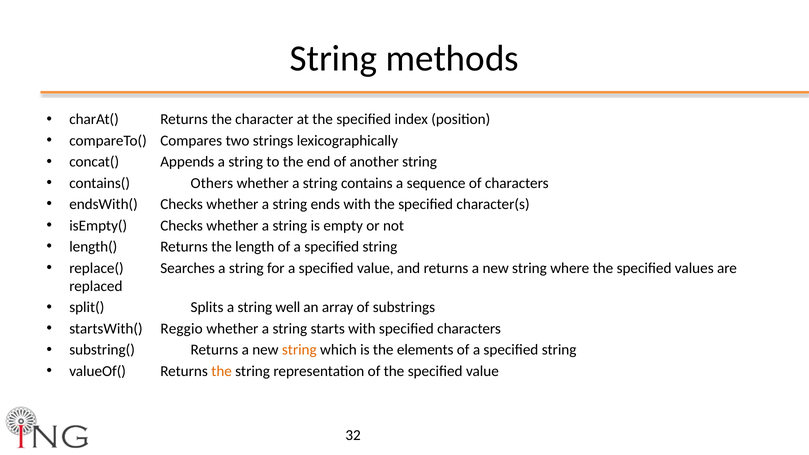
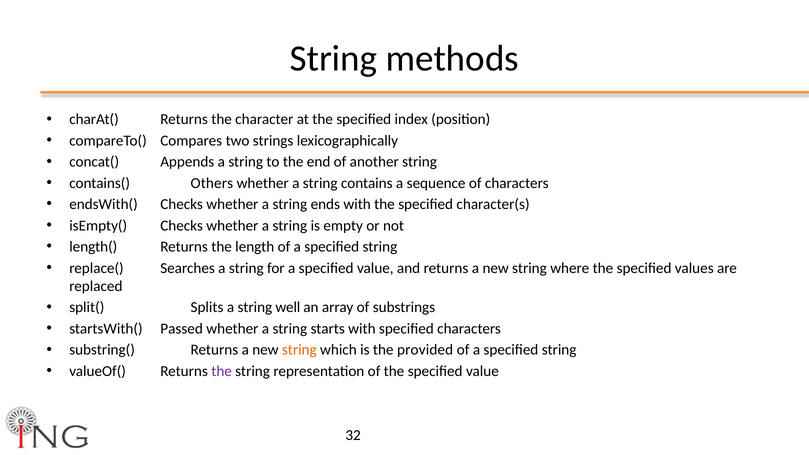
Reggio: Reggio -> Passed (182, 329)
elements: elements -> provided (425, 350)
the colour: orange -> purple (222, 371)
